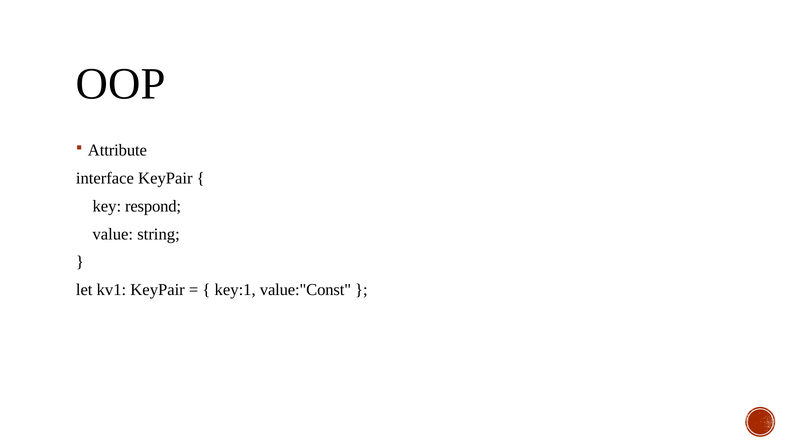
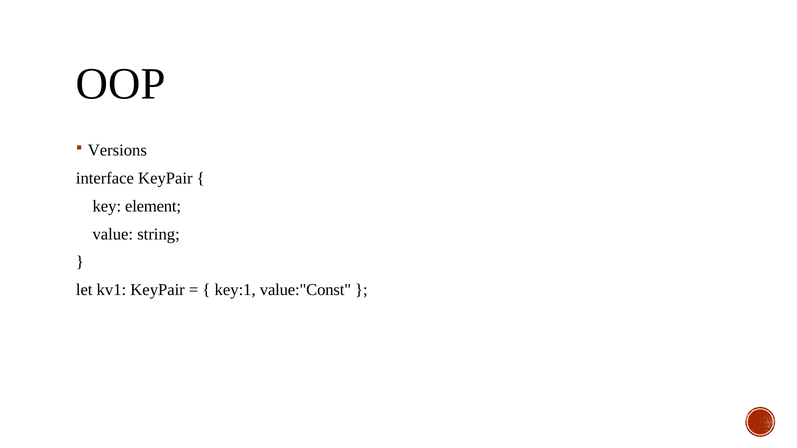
Attribute: Attribute -> Versions (117, 151)
respond: respond -> element (153, 206)
